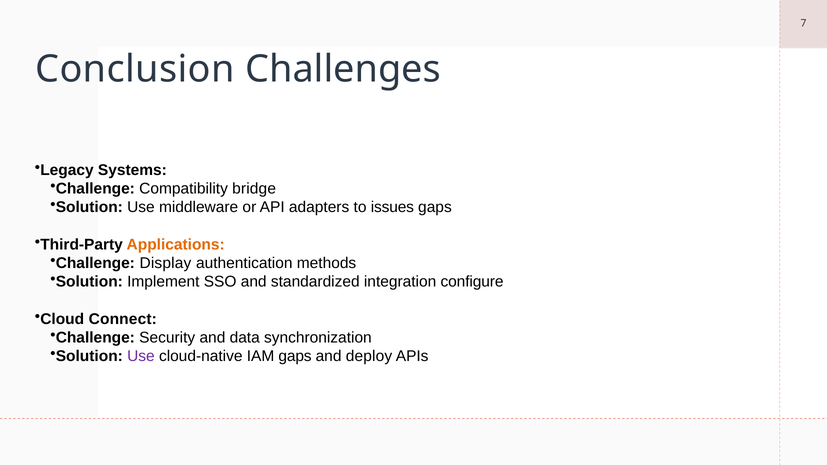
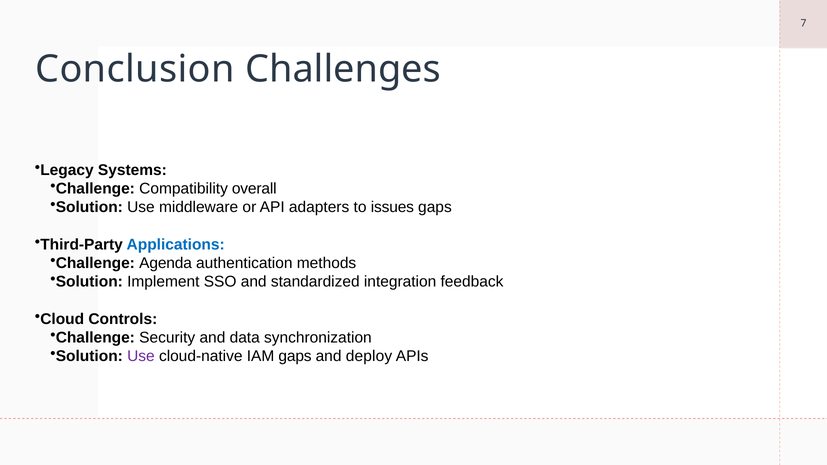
bridge: bridge -> overall (254, 189)
Applications colour: orange -> blue (176, 245)
Display: Display -> Agenda (166, 263)
configure: configure -> feedback (472, 282)
Connect: Connect -> Controls (123, 319)
